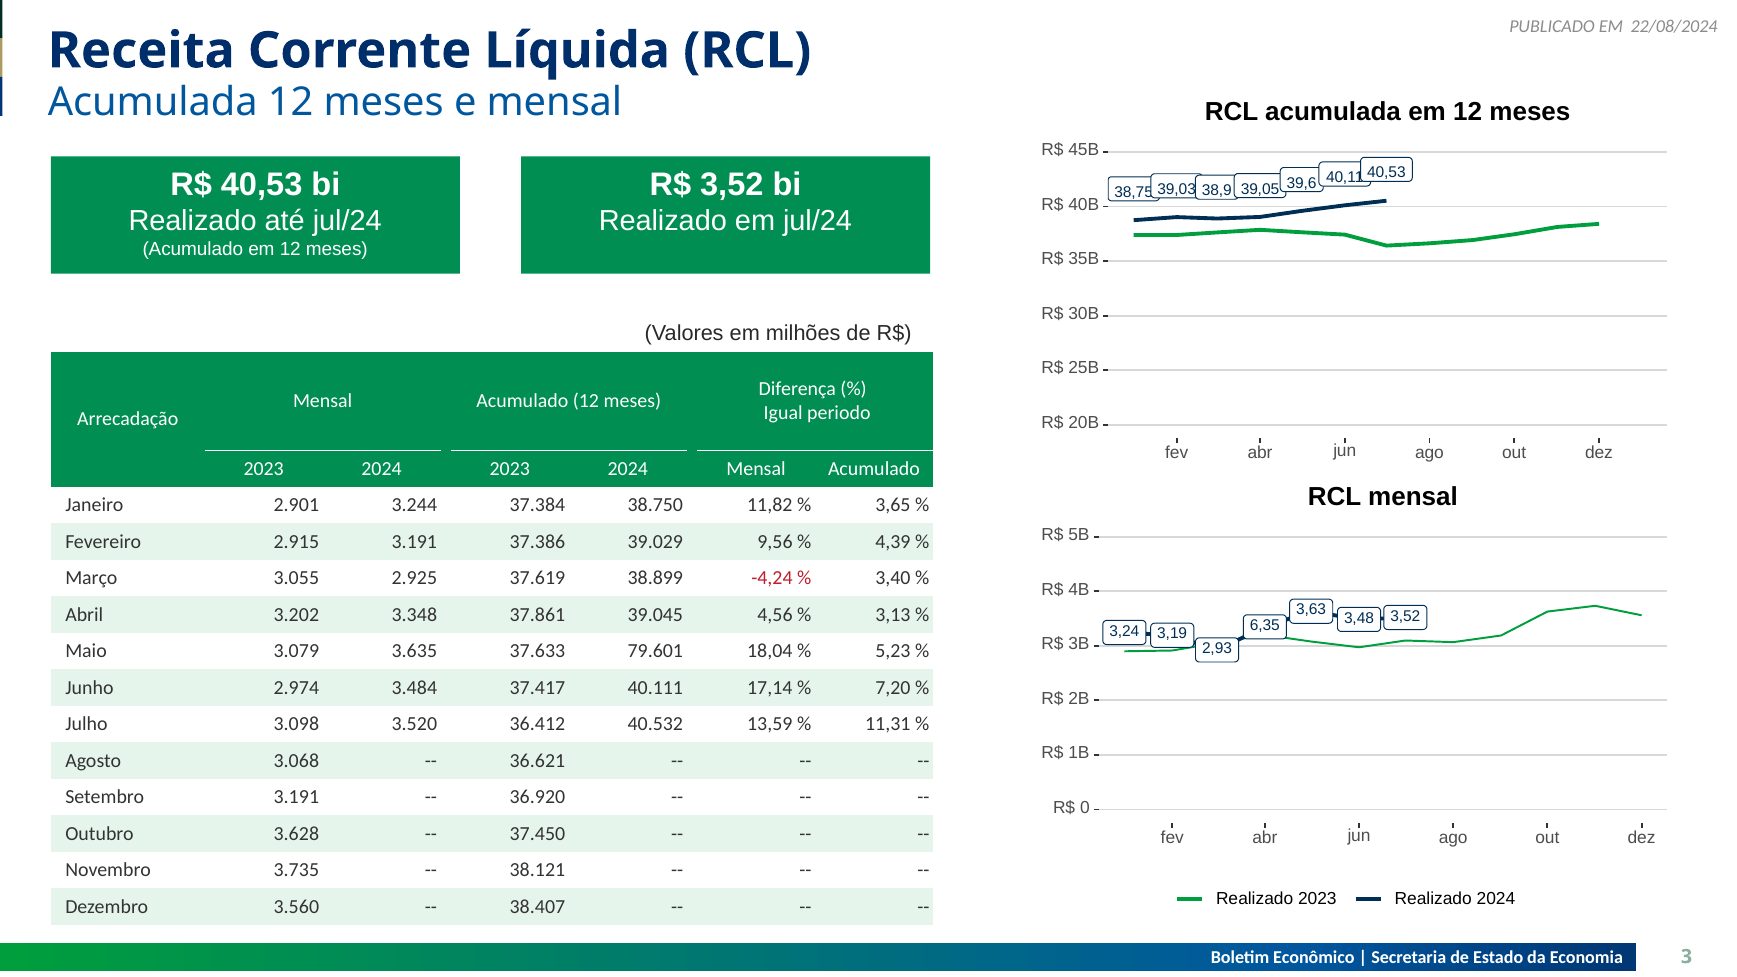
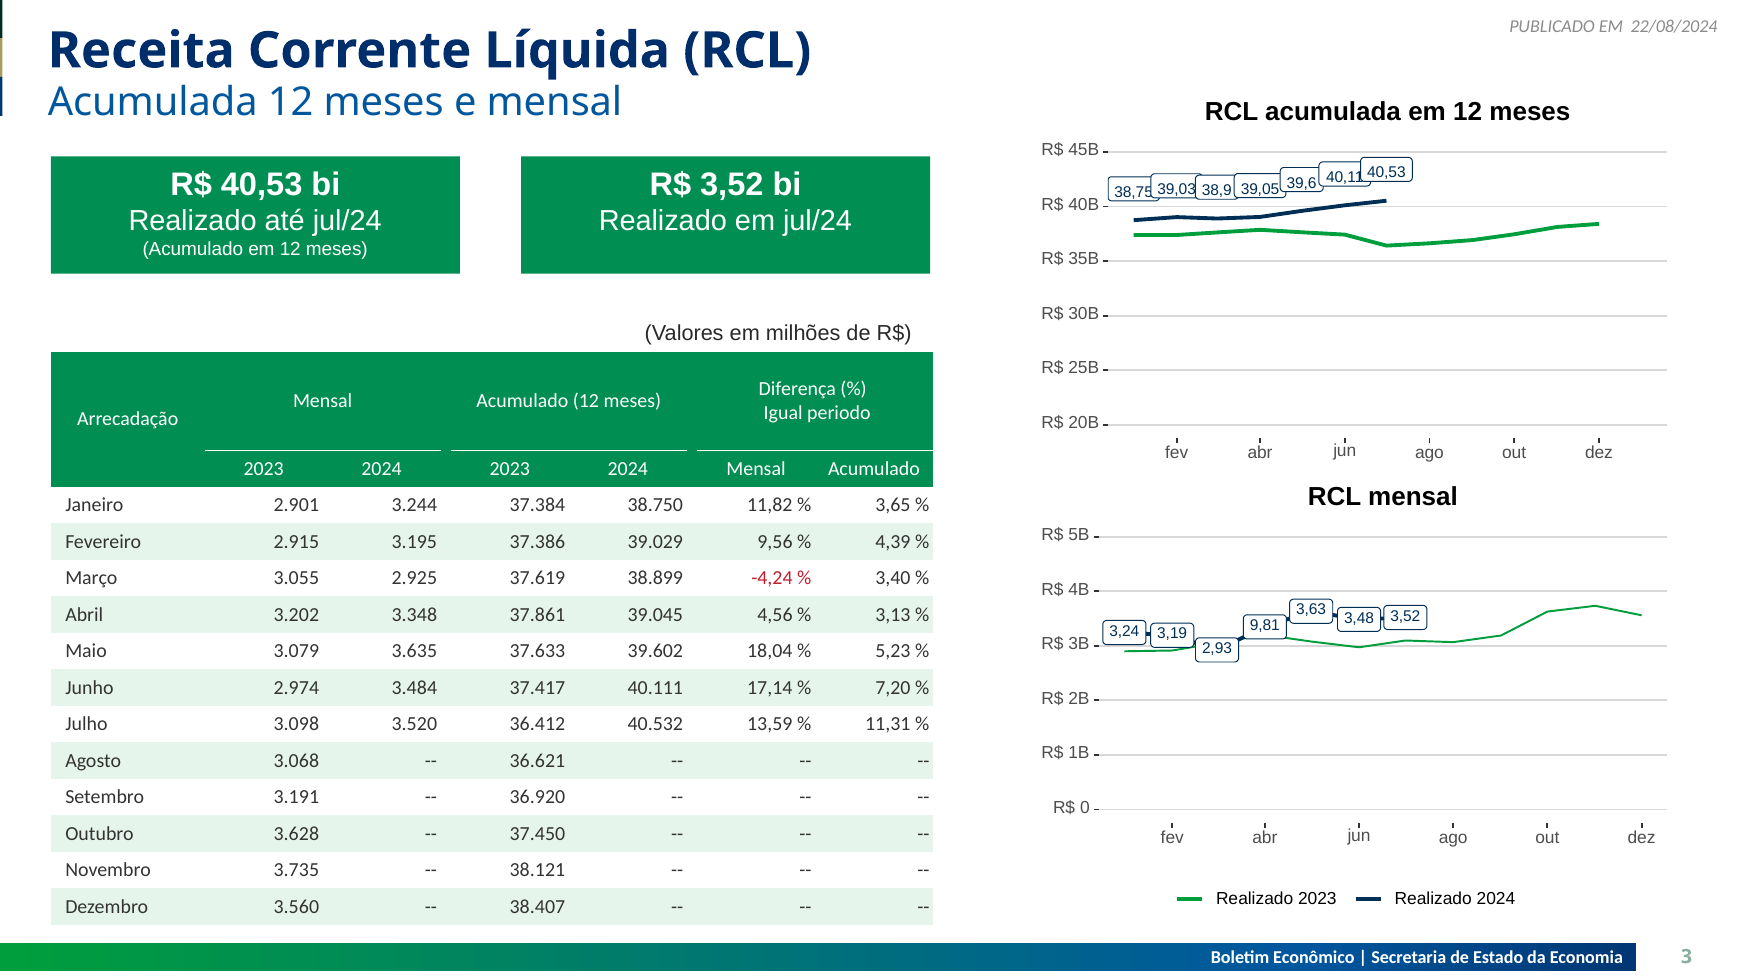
2.915 3.191: 3.191 -> 3.195 (414, 542)
6,35: 6,35 -> 9,81 (1265, 625)
79.601: 79.601 -> 39.602 (655, 651)
